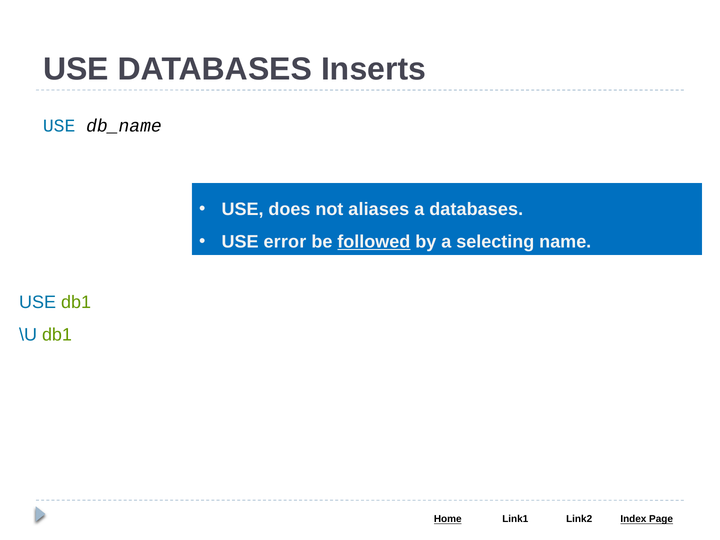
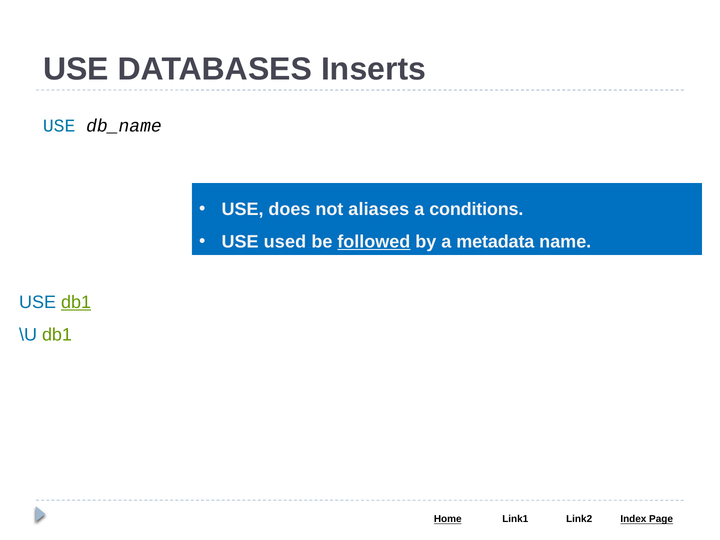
a databases: databases -> conditions (476, 209)
error: error -> used (285, 242)
selecting: selecting -> metadata (495, 242)
db1 underline: none -> present (76, 302)
